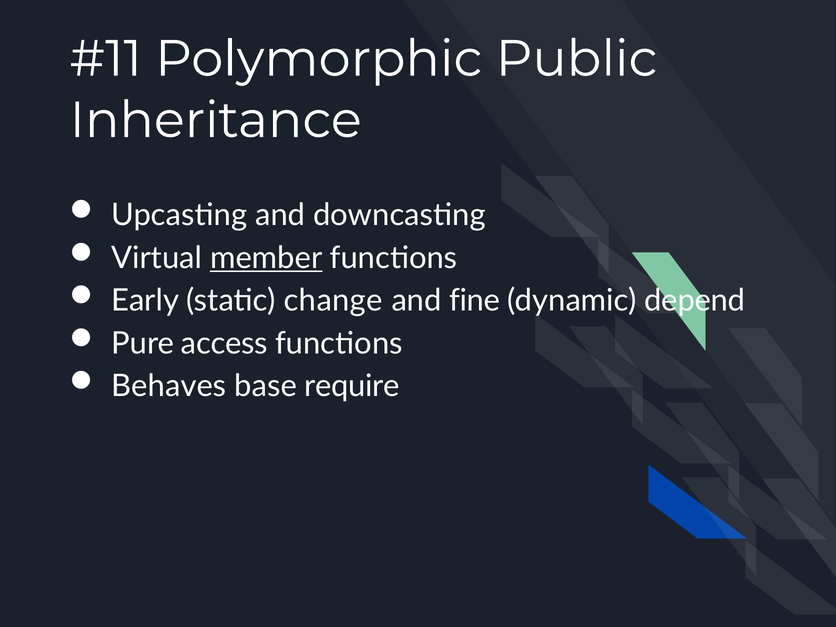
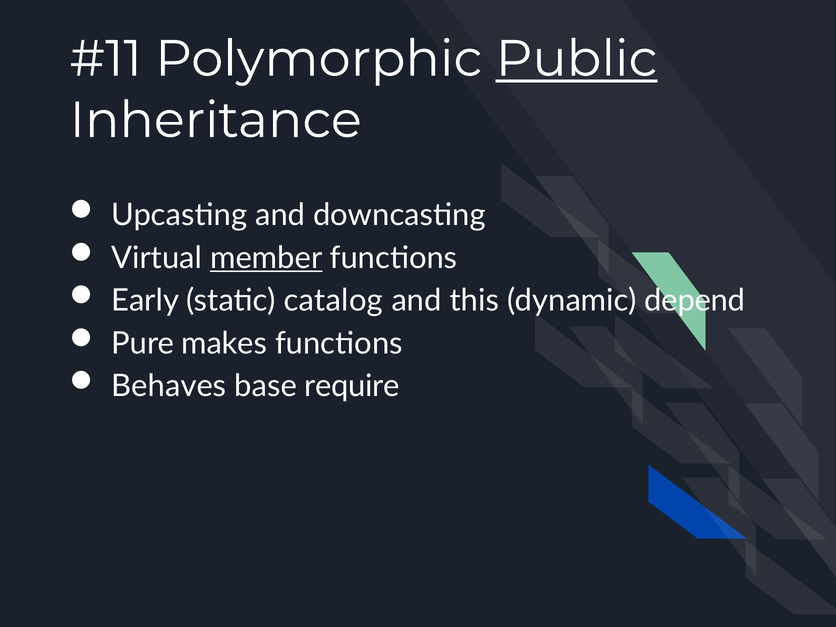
Public underline: none -> present (577, 59)
change: change -> catalog (333, 301)
fine: fine -> this (474, 301)
access: access -> makes (224, 343)
